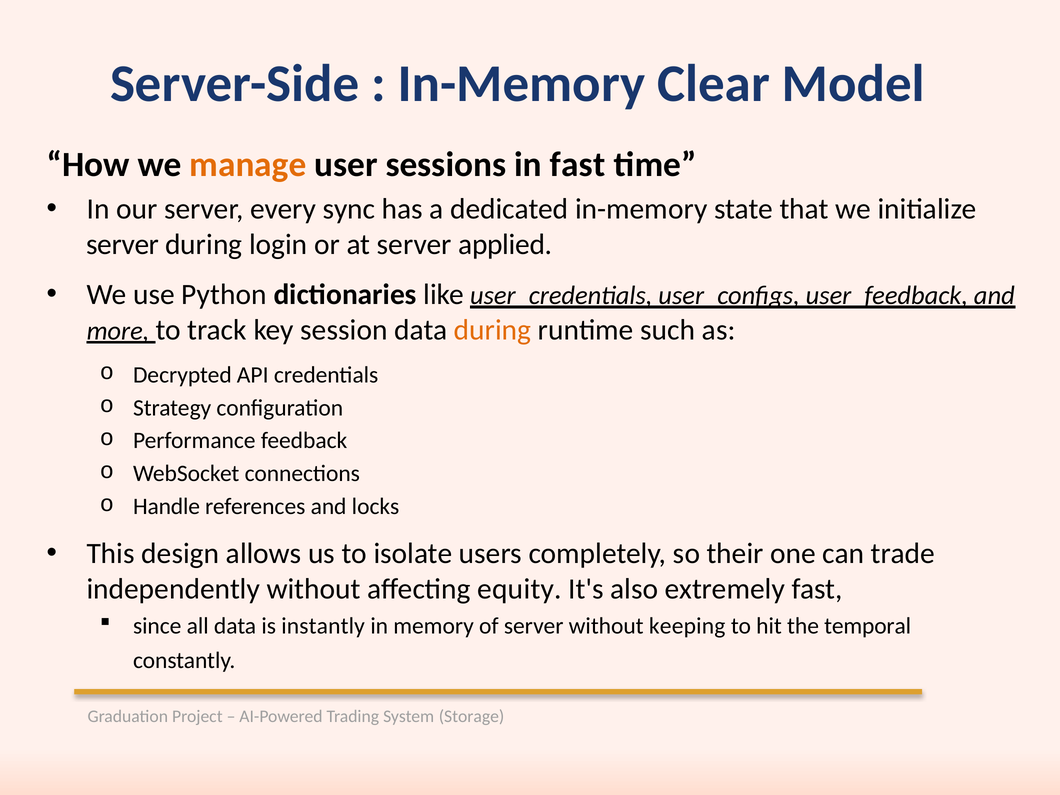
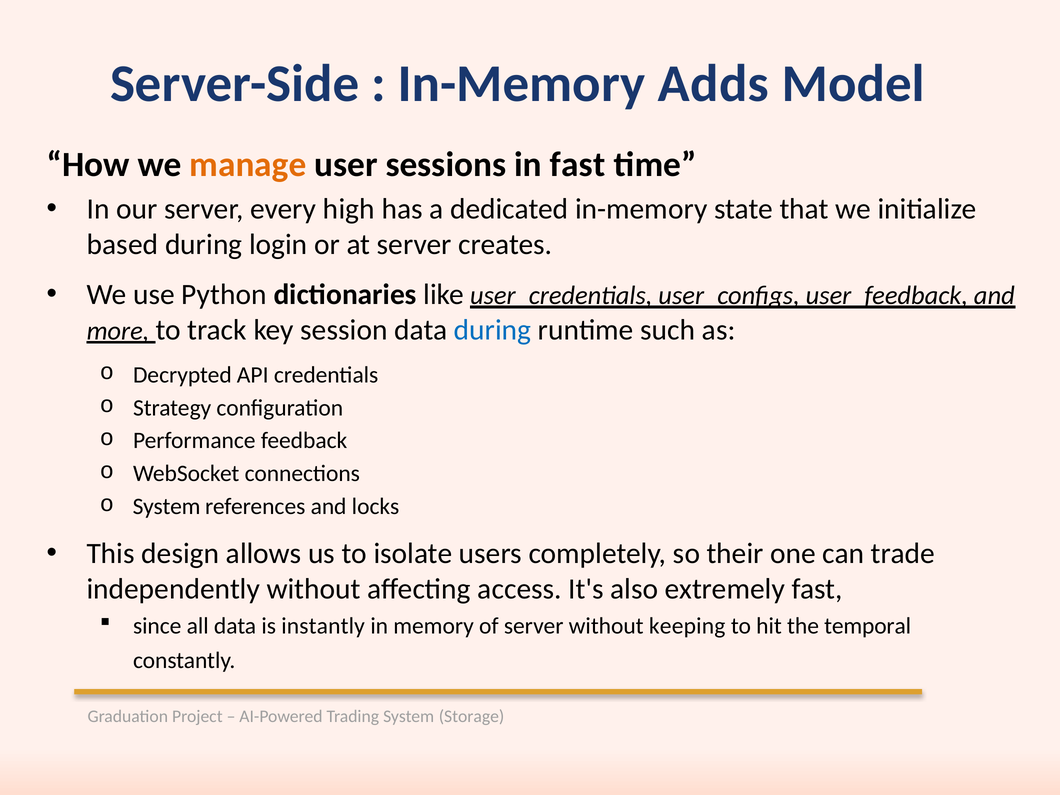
Clear: Clear -> Adds (713, 84)
sync: sync -> high (349, 209)
server: server -> based (122, 244)
applied: applied -> creates (505, 244)
during colour: orange -> blue (493, 330)
Handle: Handle -> System (167, 507)
equity: equity -> access (520, 589)
